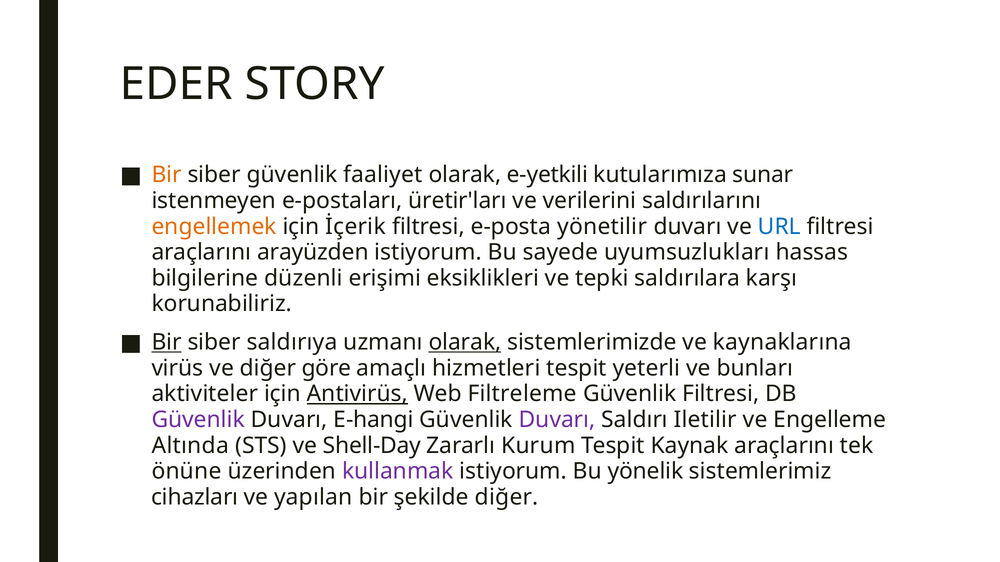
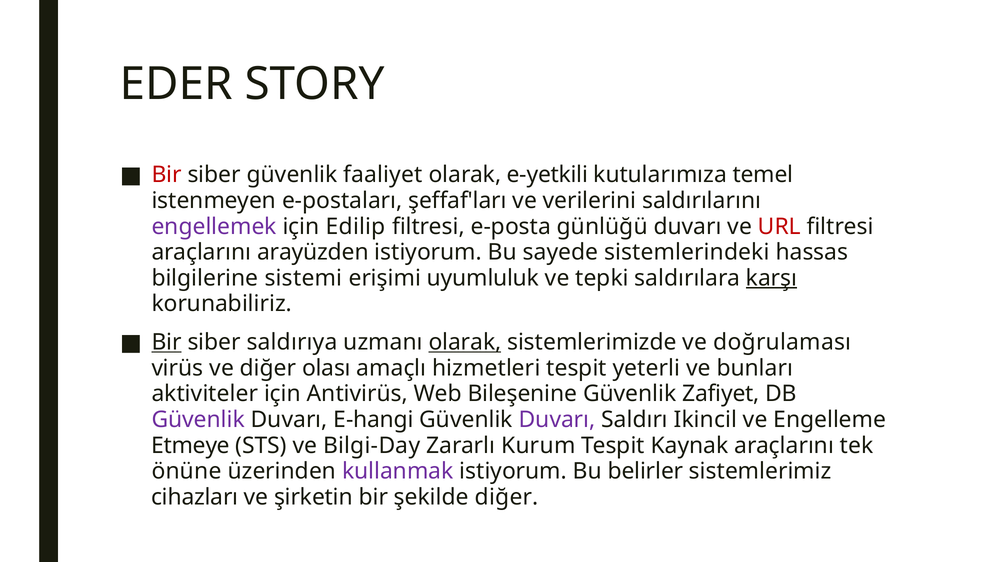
Bir colour: orange -> red (167, 175)
sunar: sunar -> temel (763, 175)
üretir'ları: üretir'ları -> şeffaf'ları (457, 201)
engellemek colour: orange -> purple (214, 227)
İçerik: İçerik -> Edilip (356, 227)
yönetilir: yönetilir -> günlüğü (602, 227)
URL colour: blue -> red (779, 227)
uyumsuzlukları: uyumsuzlukları -> sistemlerindeki (687, 252)
düzenli: düzenli -> sistemi (303, 278)
eksiklikleri: eksiklikleri -> uyumluluk (483, 278)
karşı underline: none -> present (772, 278)
kaynaklarına: kaynaklarına -> doğrulaması (782, 343)
göre: göre -> olası (326, 368)
Antivirüs underline: present -> none (357, 394)
Filtreleme: Filtreleme -> Bileşenine (522, 394)
Güvenlik Filtresi: Filtresi -> Zafiyet (721, 394)
Iletilir: Iletilir -> Ikincil (705, 420)
Altında: Altında -> Etmeye (190, 446)
Shell-Day: Shell-Day -> Bilgi-Day (372, 446)
yönelik: yönelik -> belirler (646, 472)
yapılan: yapılan -> şirketin (313, 498)
